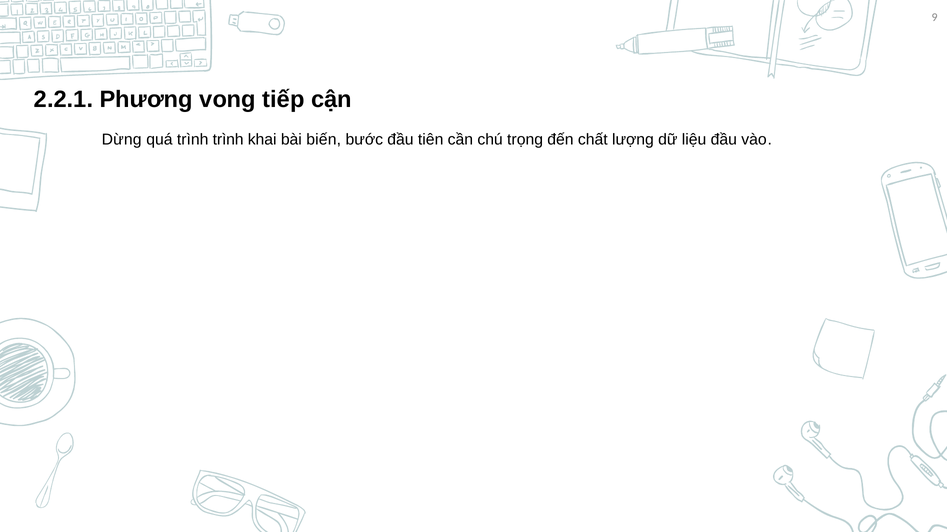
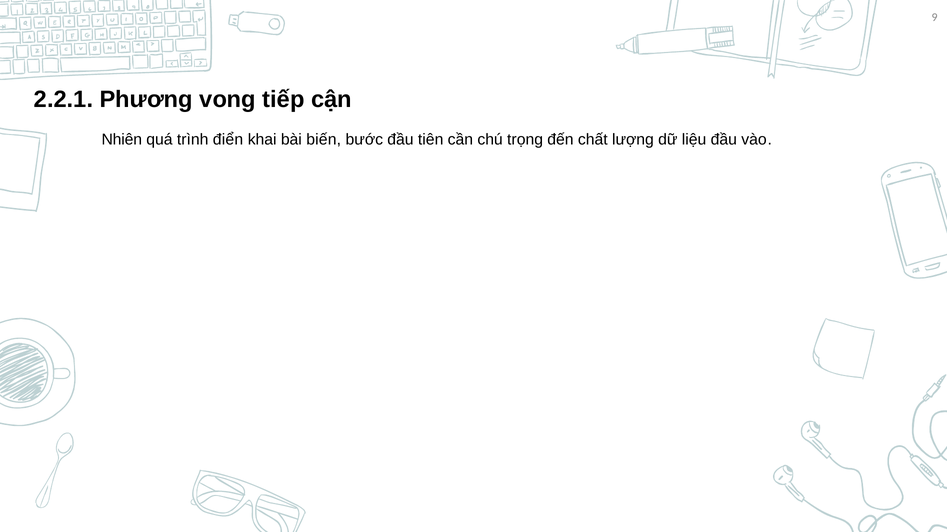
Dừng: Dừng -> Nhiên (122, 140)
trình trình: trình -> điển (228, 140)
